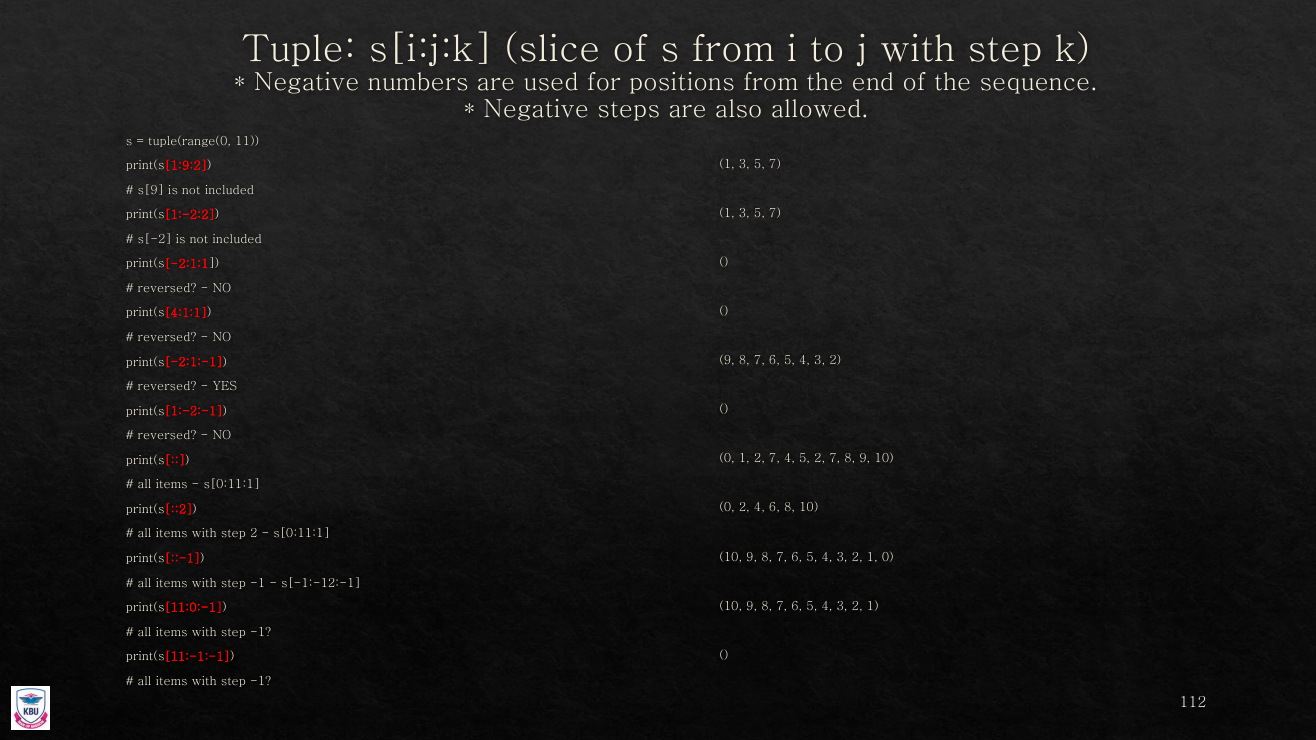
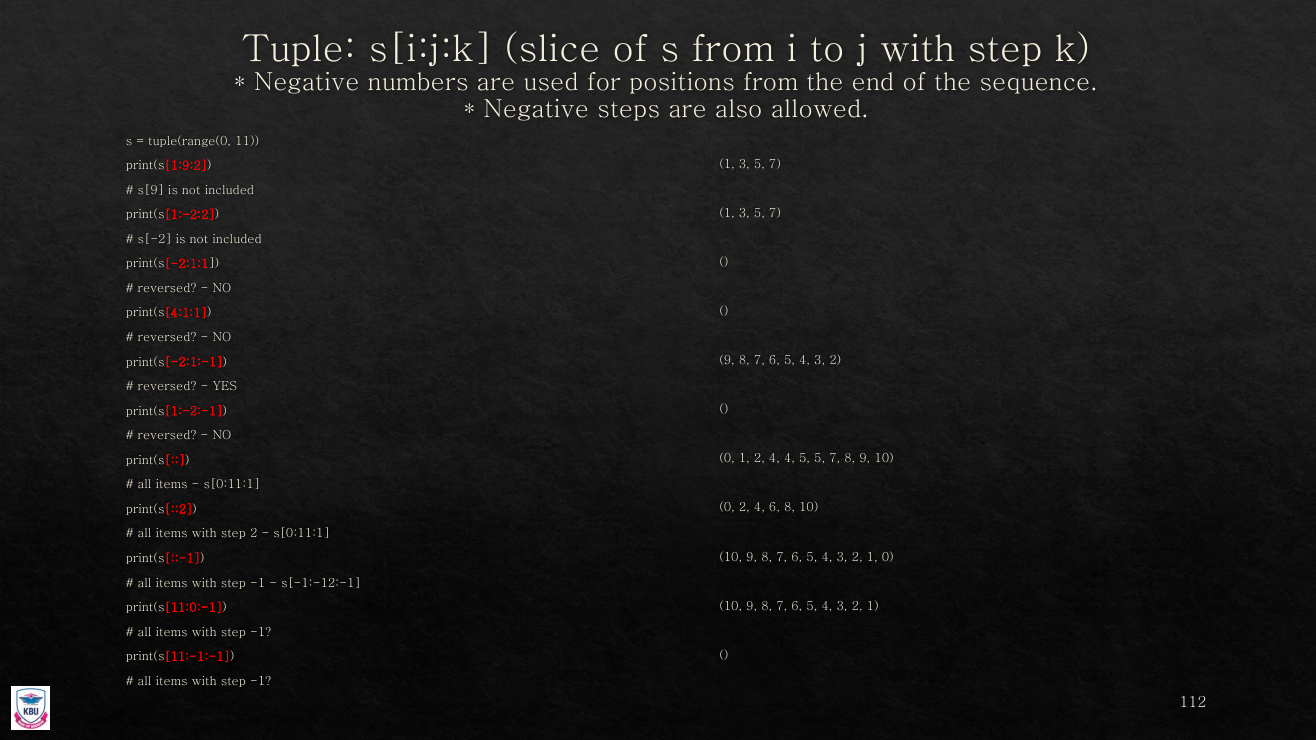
1 2 7: 7 -> 4 (774, 459)
5 2: 2 -> 5 (820, 459)
